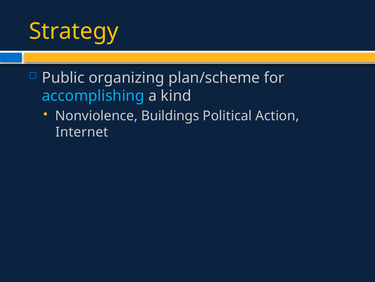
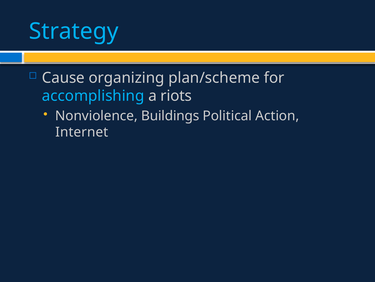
Strategy colour: yellow -> light blue (74, 31)
Public: Public -> Cause (63, 78)
kind: kind -> riots (176, 96)
